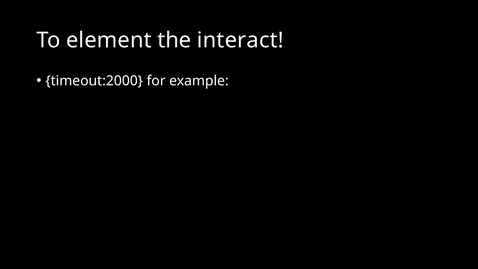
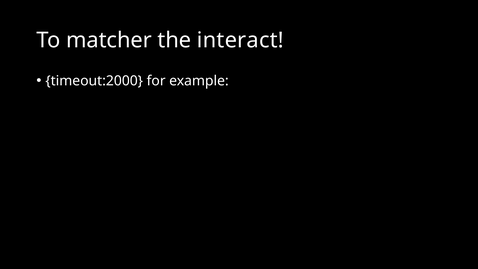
element: element -> matcher (109, 40)
